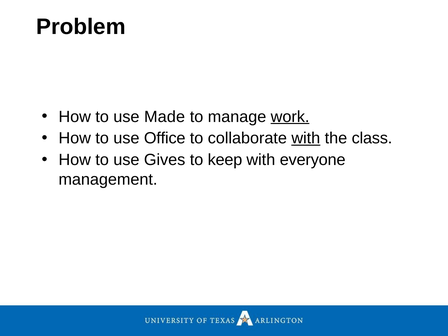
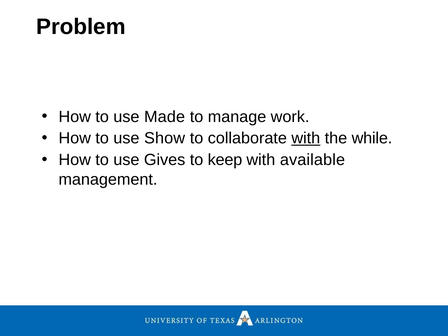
work underline: present -> none (290, 117)
Office: Office -> Show (165, 138)
class: class -> while (372, 138)
everyone: everyone -> available (312, 160)
